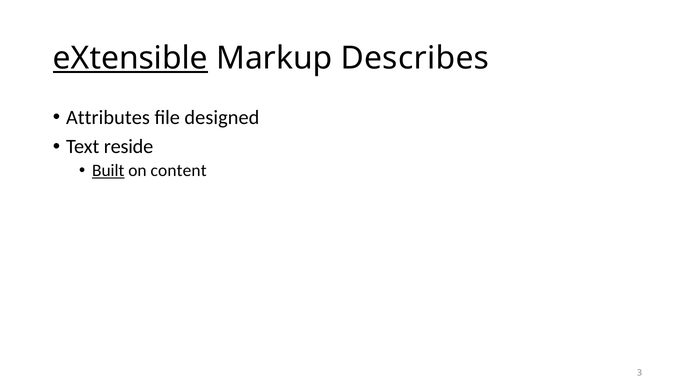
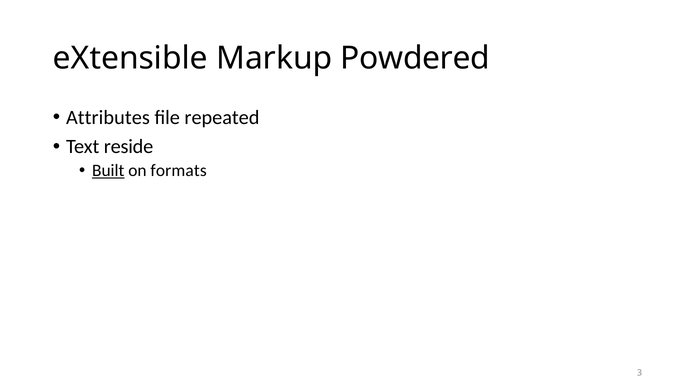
eXtensible underline: present -> none (130, 58)
Describes: Describes -> Powdered (415, 58)
designed: designed -> repeated (222, 118)
content: content -> formats (179, 171)
